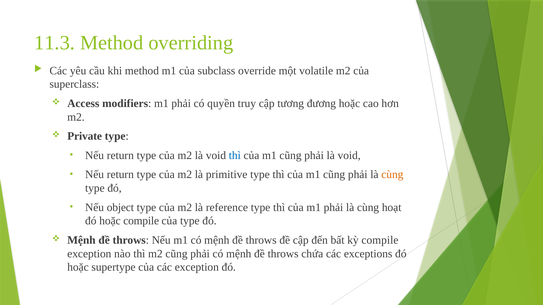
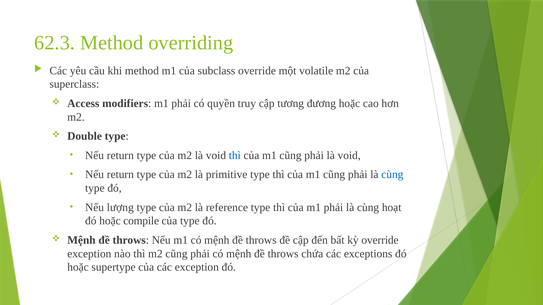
11.3: 11.3 -> 62.3 (55, 43)
Private: Private -> Double (85, 136)
cùng colour: orange -> blue (392, 175)
object: object -> lượng (120, 208)
kỳ compile: compile -> override (380, 240)
